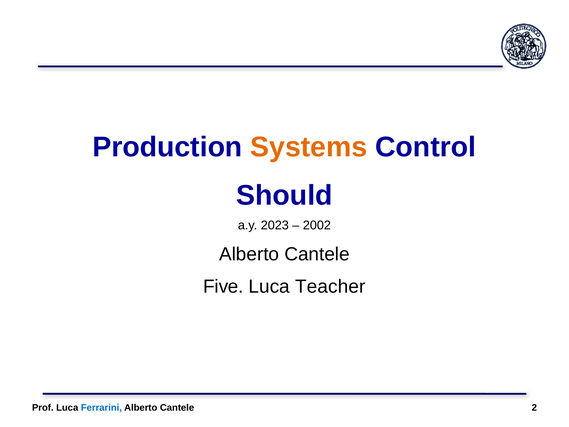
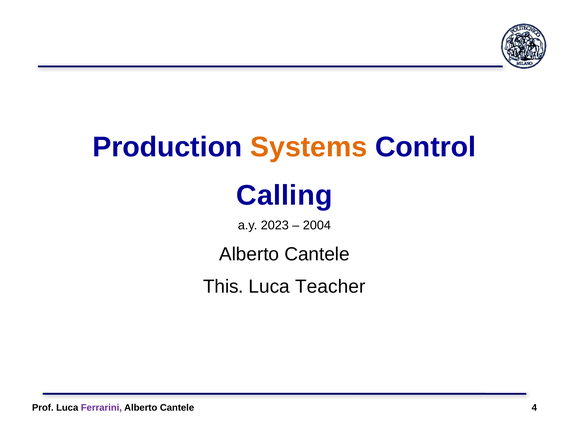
Should: Should -> Calling (284, 195)
2002: 2002 -> 2004 (317, 225)
Five: Five -> This (223, 286)
Ferrarini colour: blue -> purple (101, 407)
2: 2 -> 4 (534, 407)
